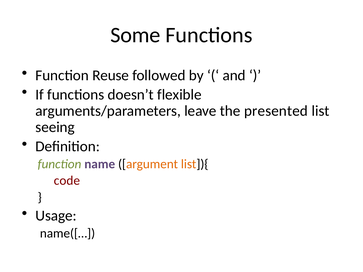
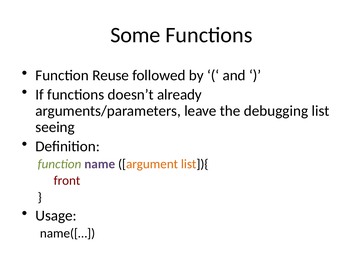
flexible: flexible -> already (179, 95)
presented: presented -> debugging (276, 111)
code: code -> front (67, 181)
